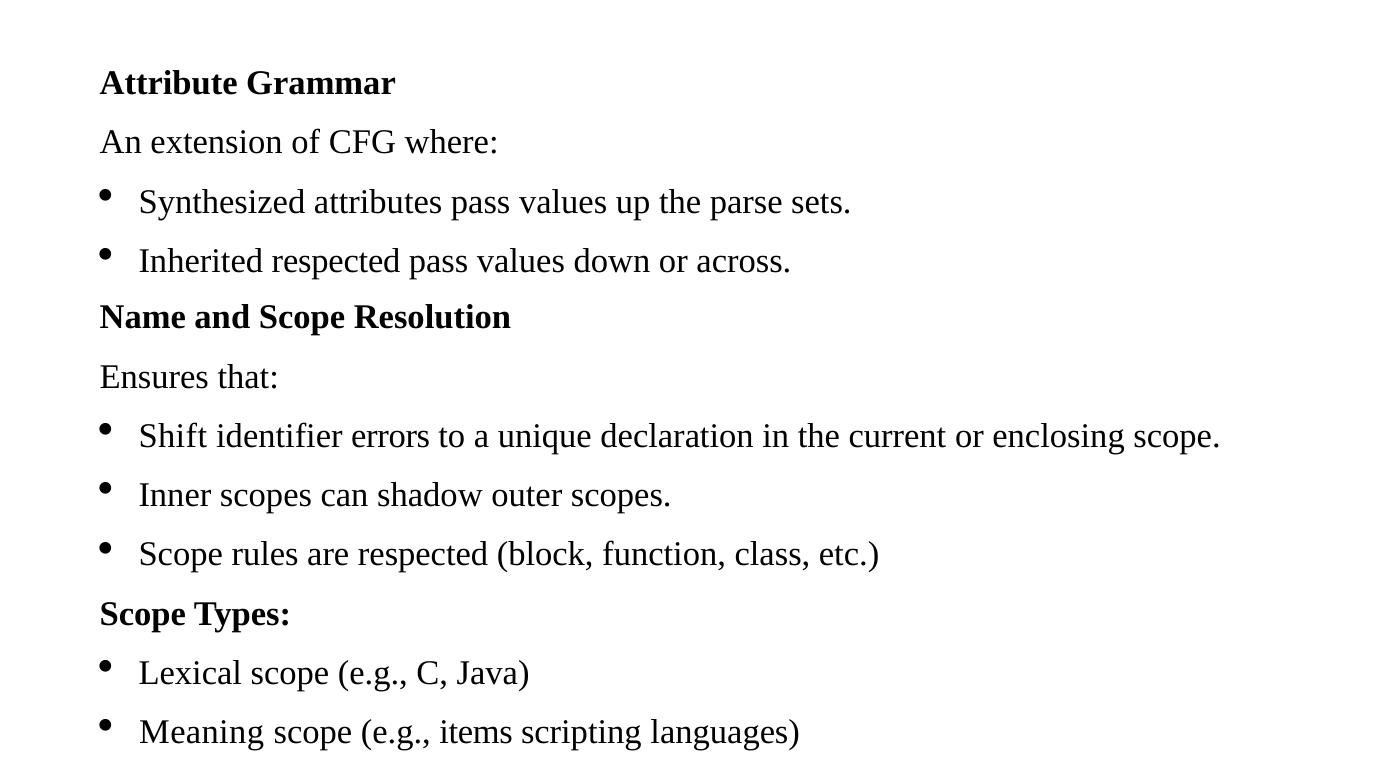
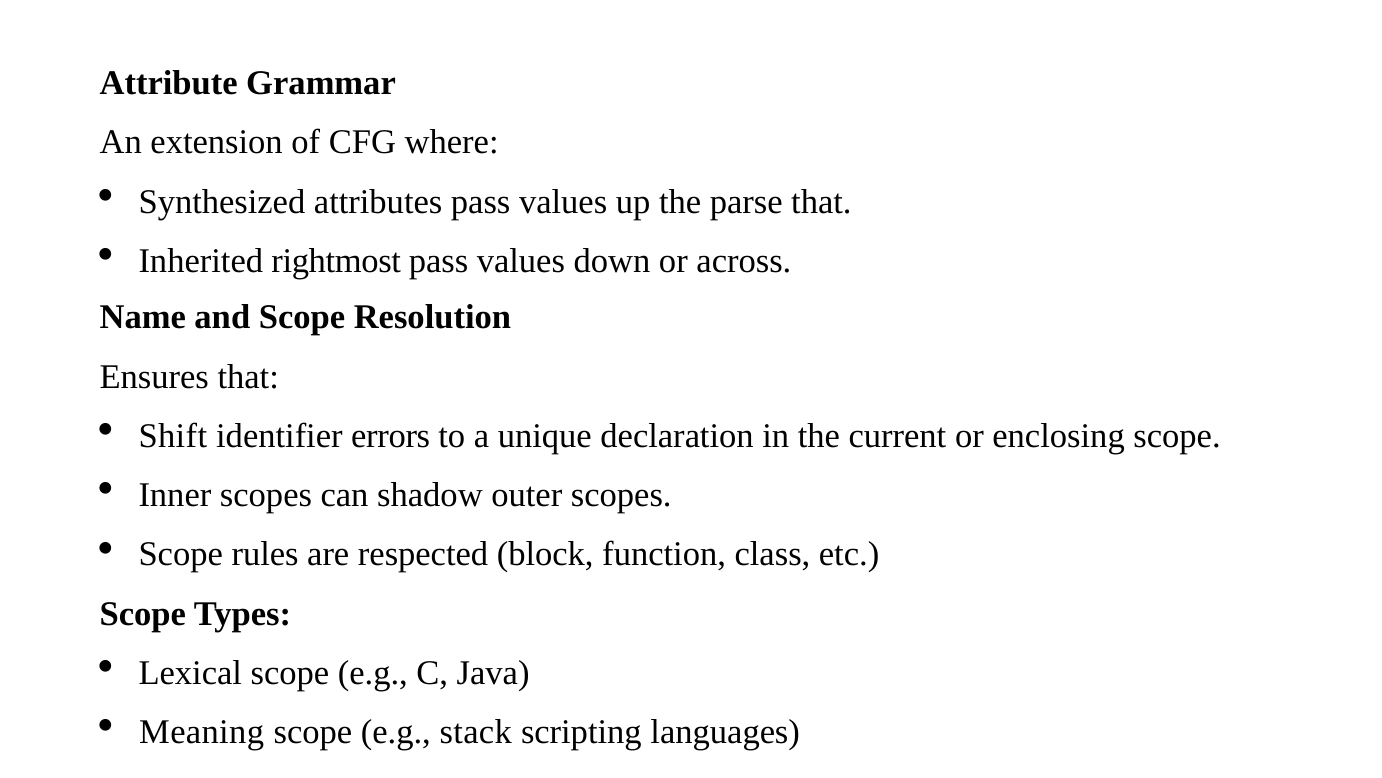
parse sets: sets -> that (821, 202)
Inherited respected: respected -> rightmost (336, 261)
items: items -> stack (476, 731)
